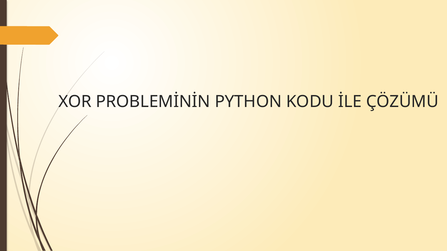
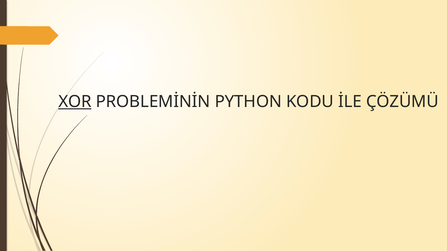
XOR underline: none -> present (75, 102)
